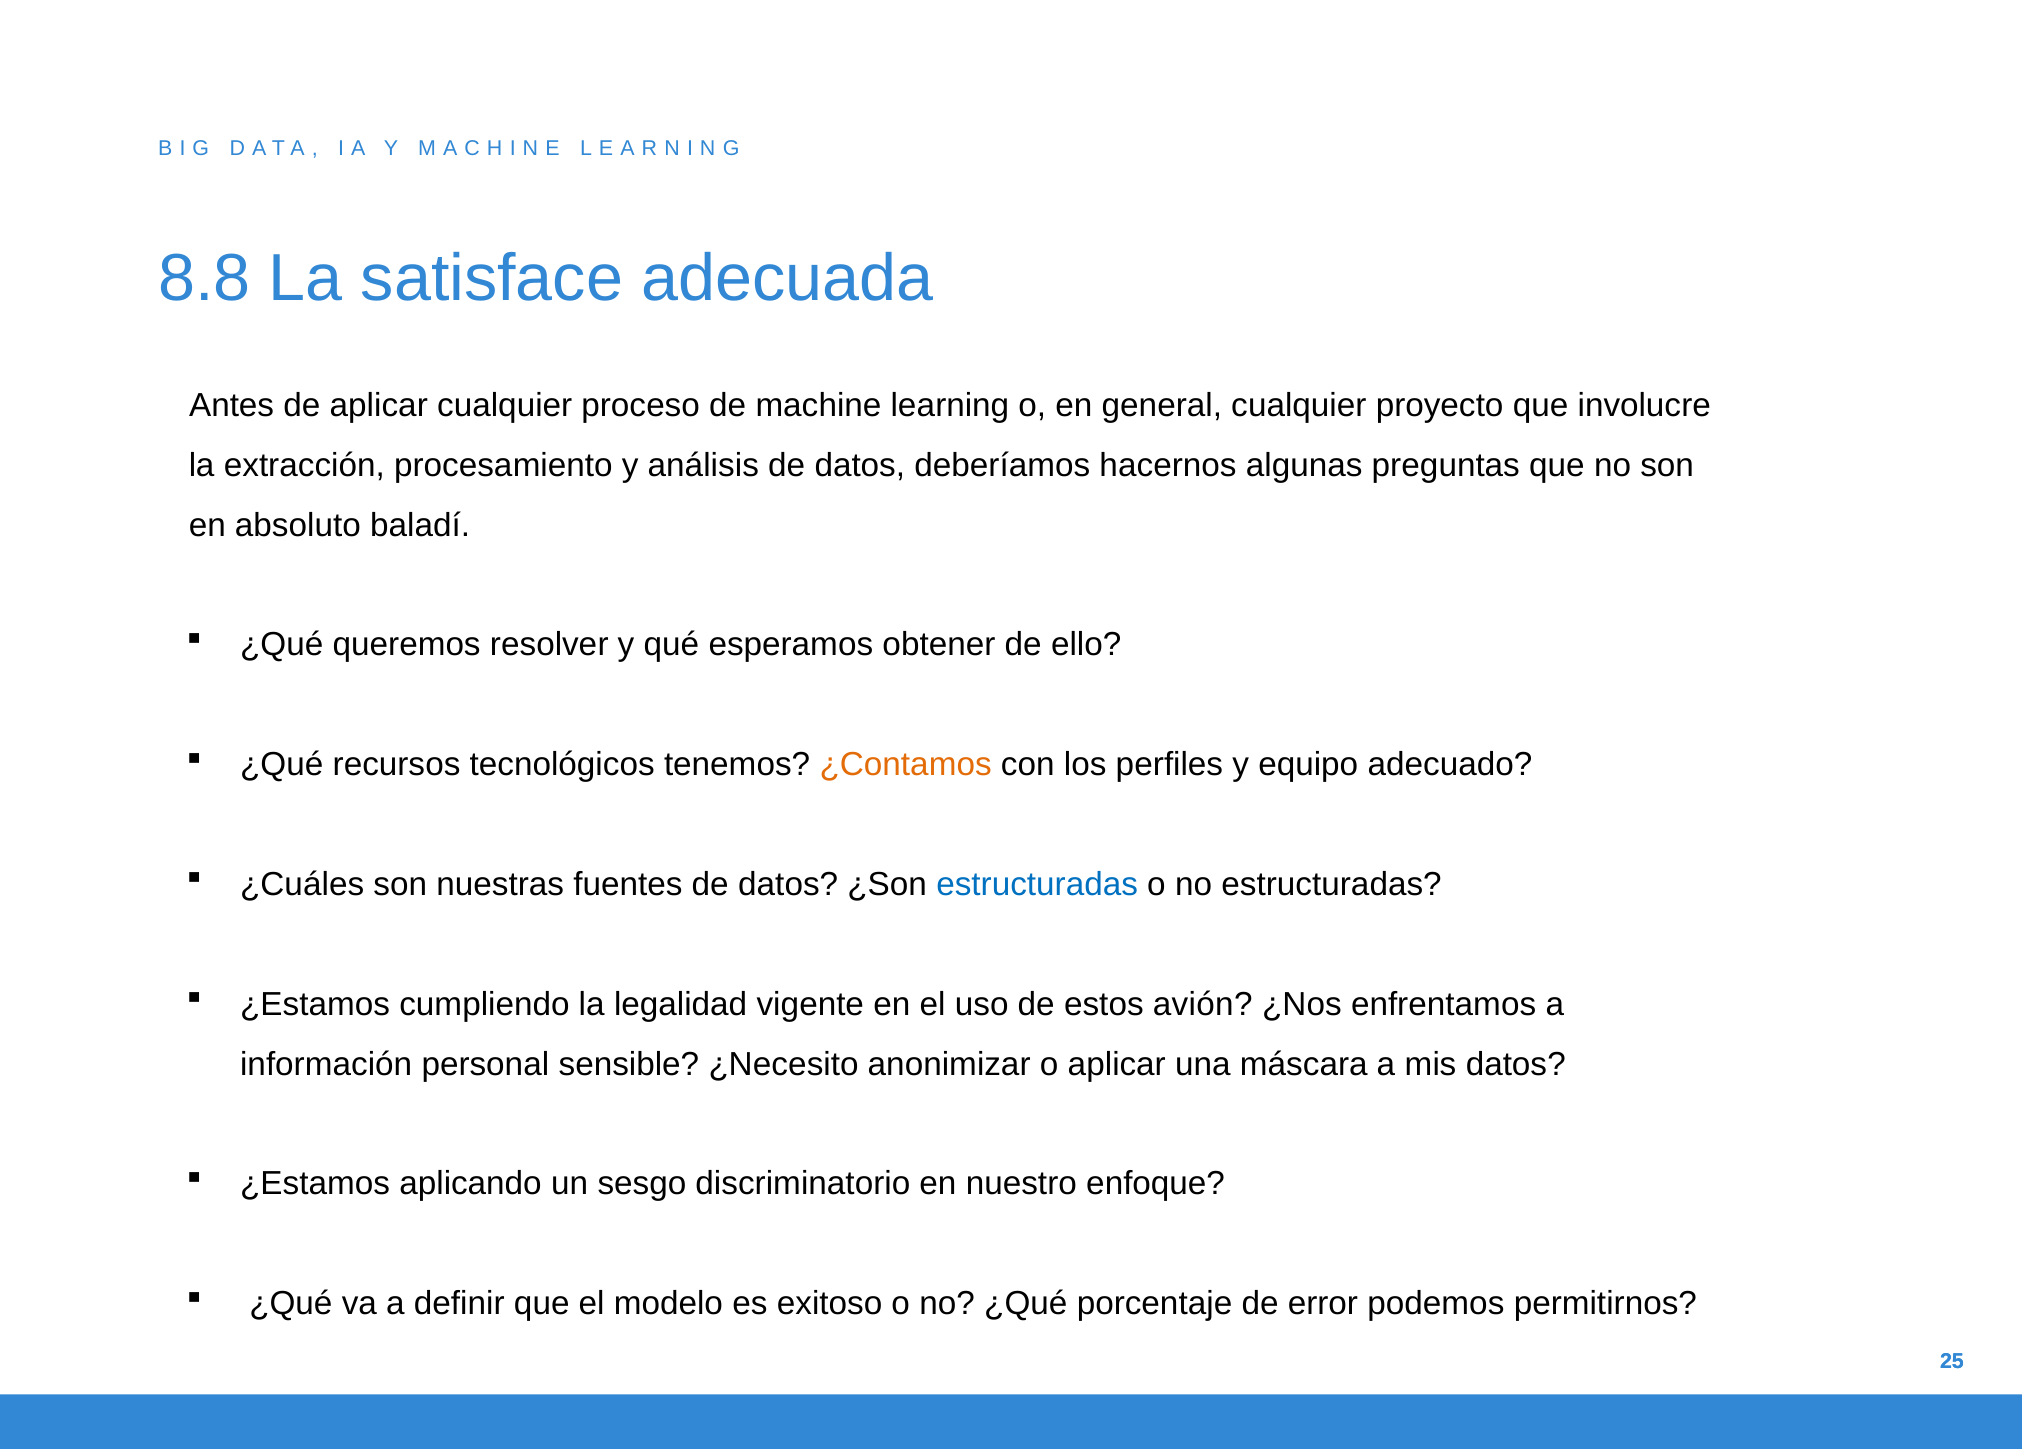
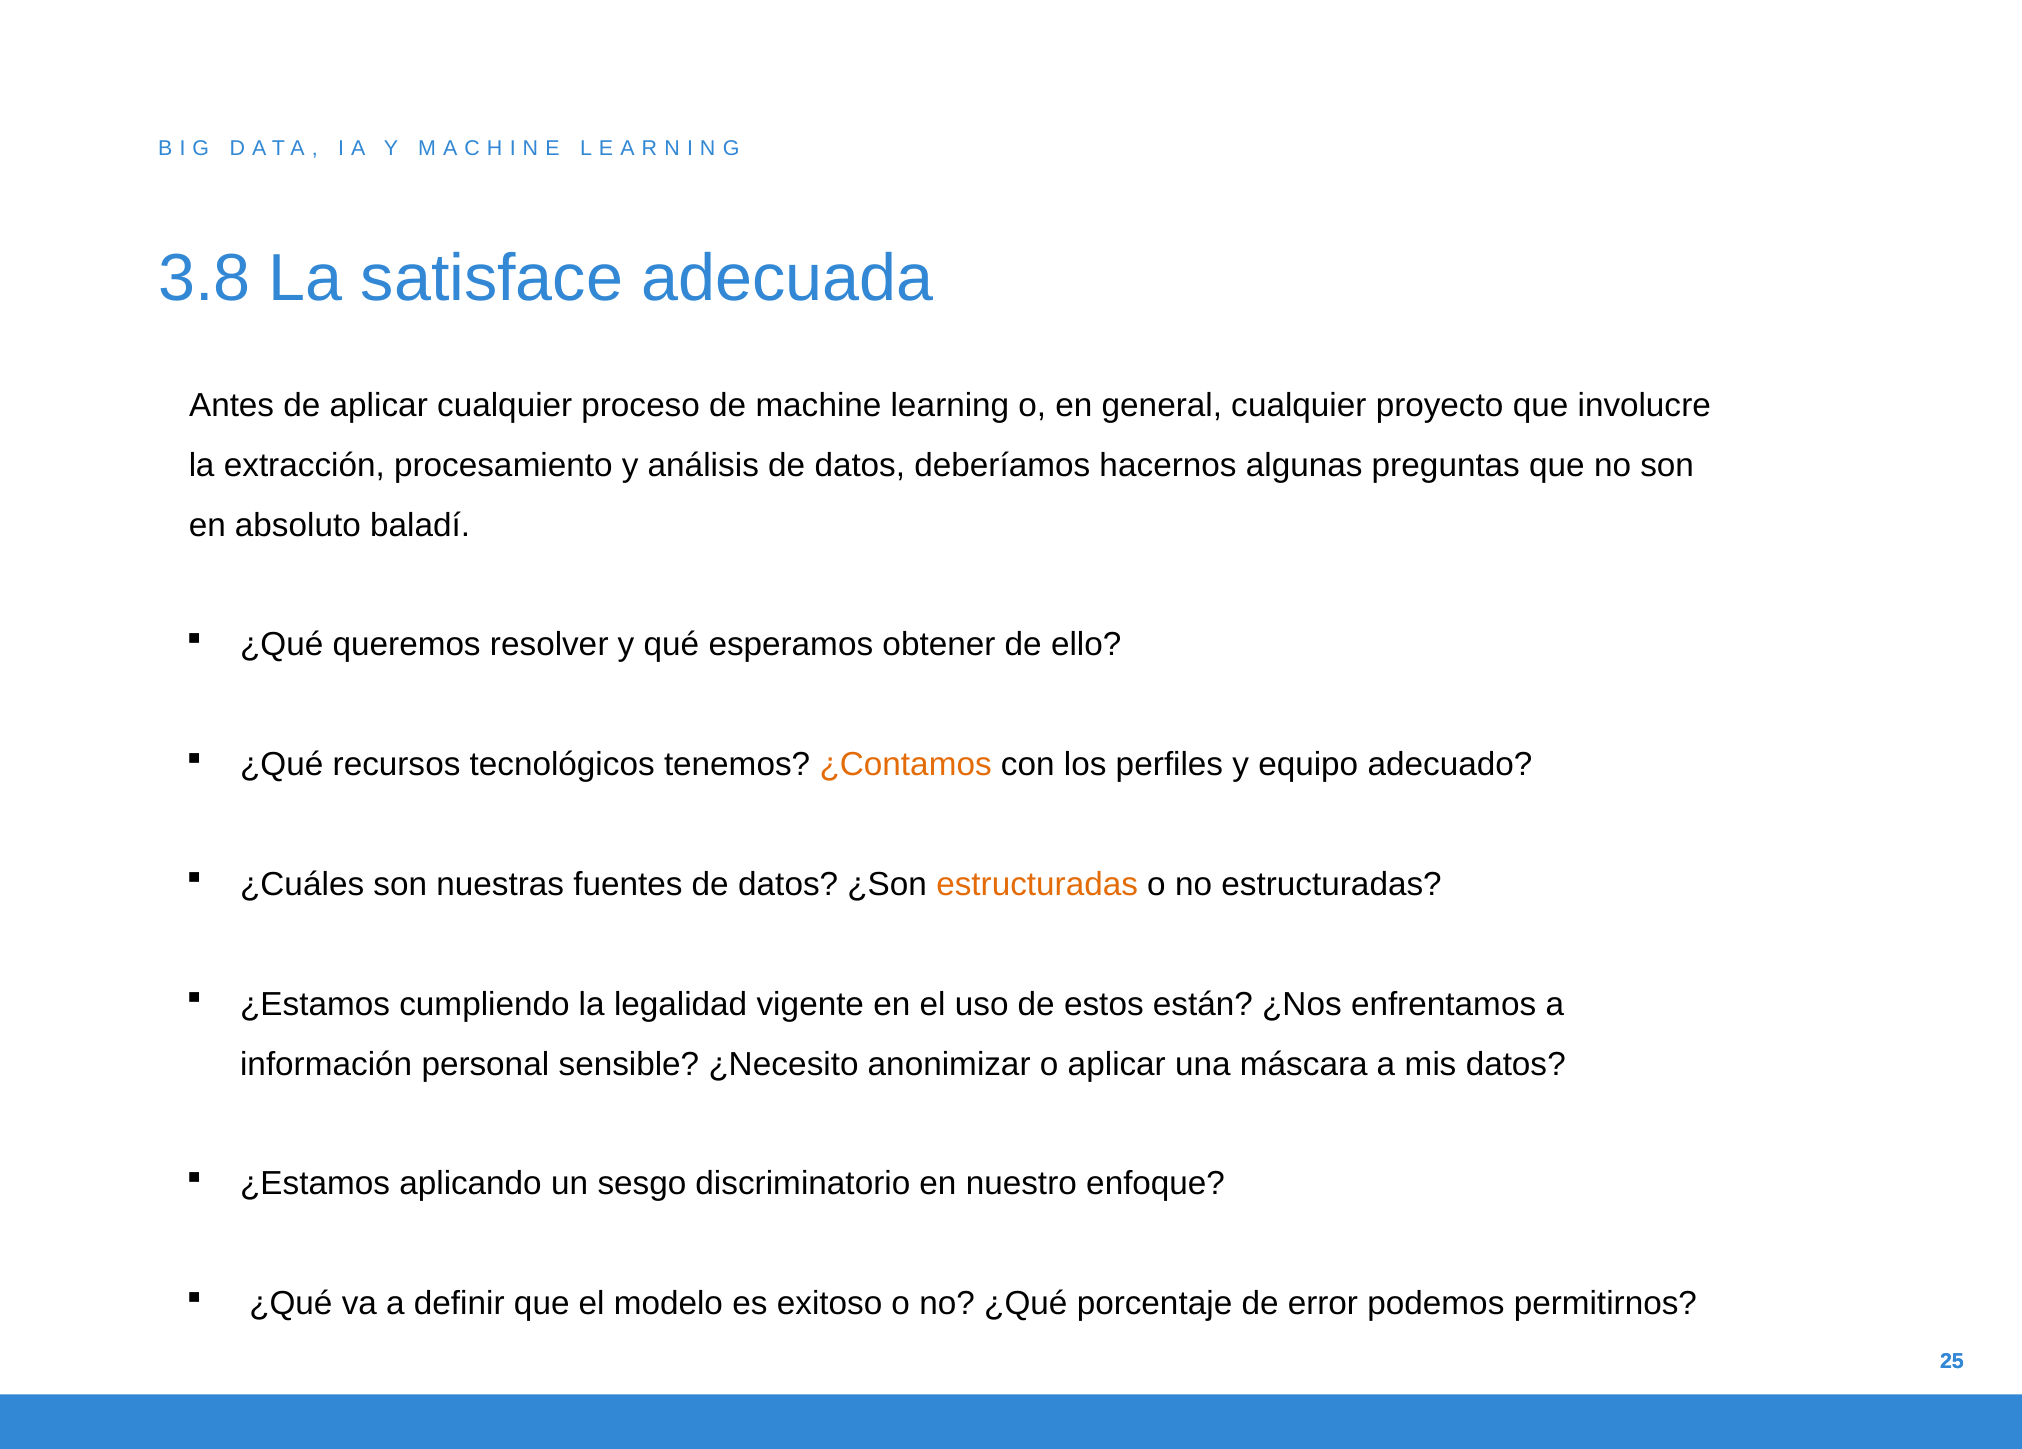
8.8: 8.8 -> 3.8 (204, 279)
estructuradas colour: blue -> orange (1037, 885)
avión: avión -> están (1203, 1004)
